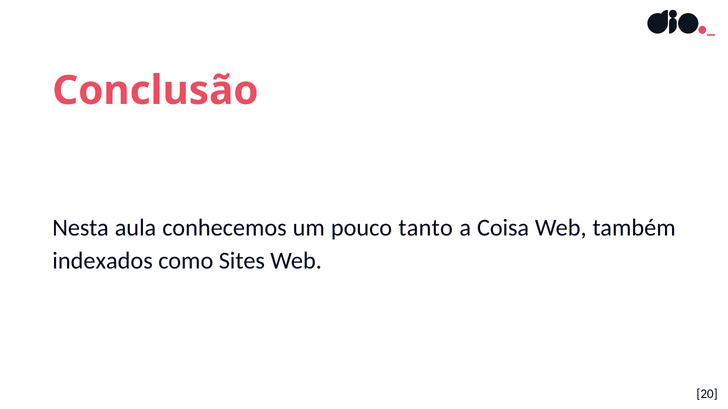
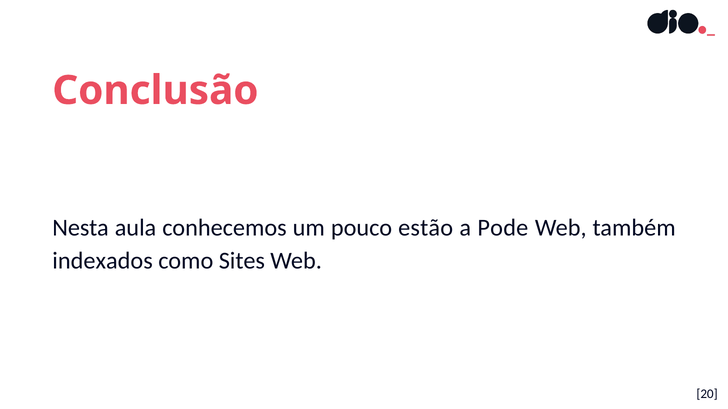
tanto: tanto -> estão (426, 228)
Coisa: Coisa -> Pode (503, 228)
